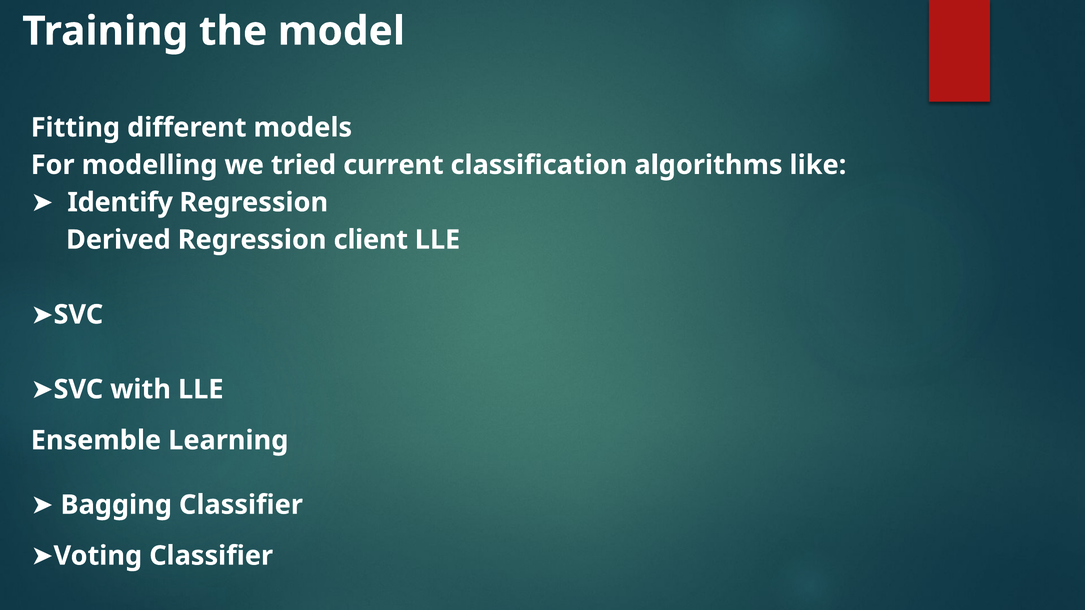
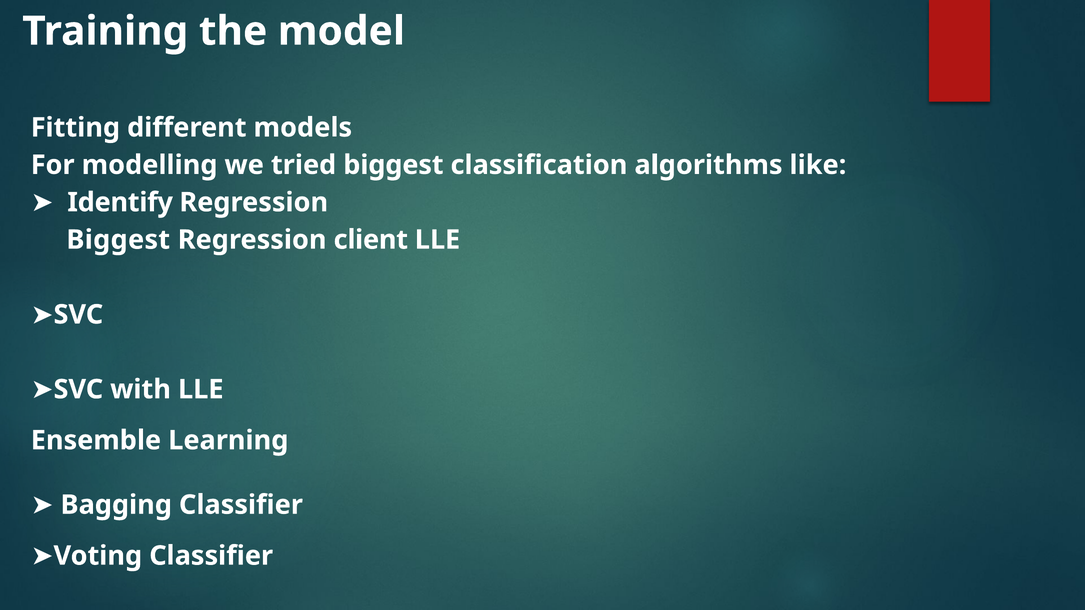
tried current: current -> biggest (393, 165)
Derived: Derived -> Biggest (118, 240)
